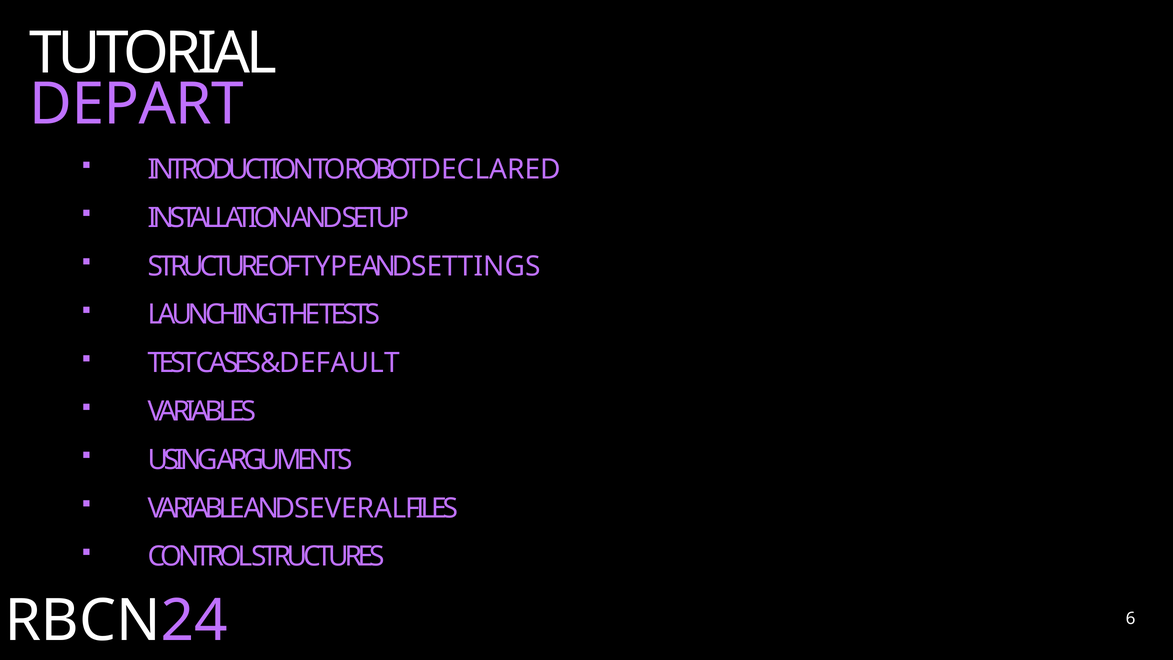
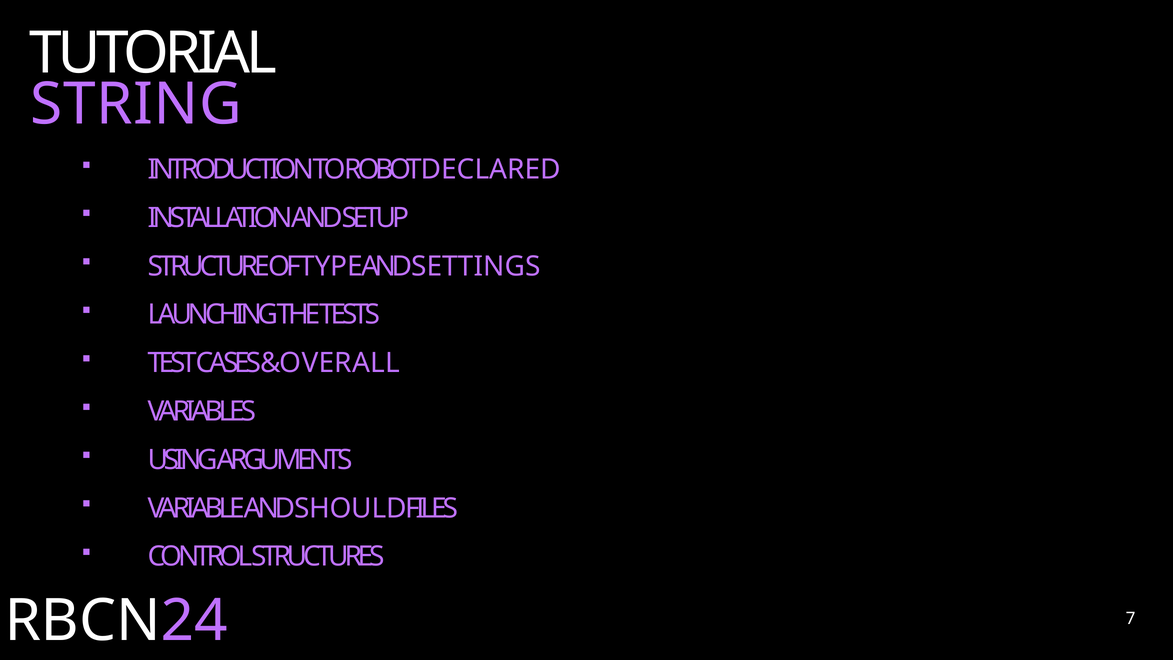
DEPART: DEPART -> STRING (136, 104)
DEFAULT: DEFAULT -> OVERALL (340, 363)
SEVERAL: SEVERAL -> SHOULD (350, 508)
6: 6 -> 7 (1131, 618)
